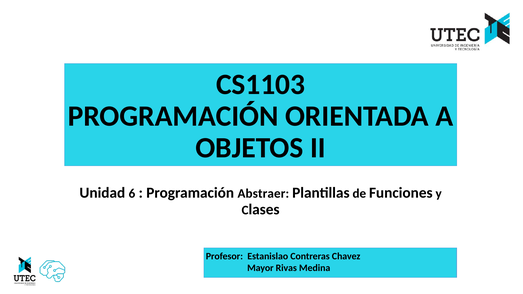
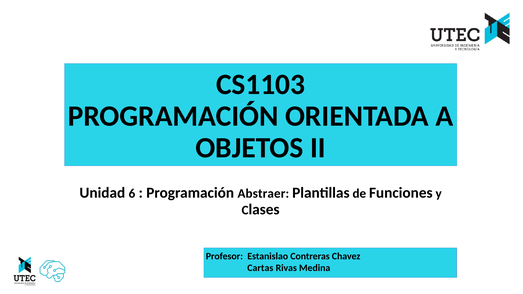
Mayor: Mayor -> Cartas (260, 268)
